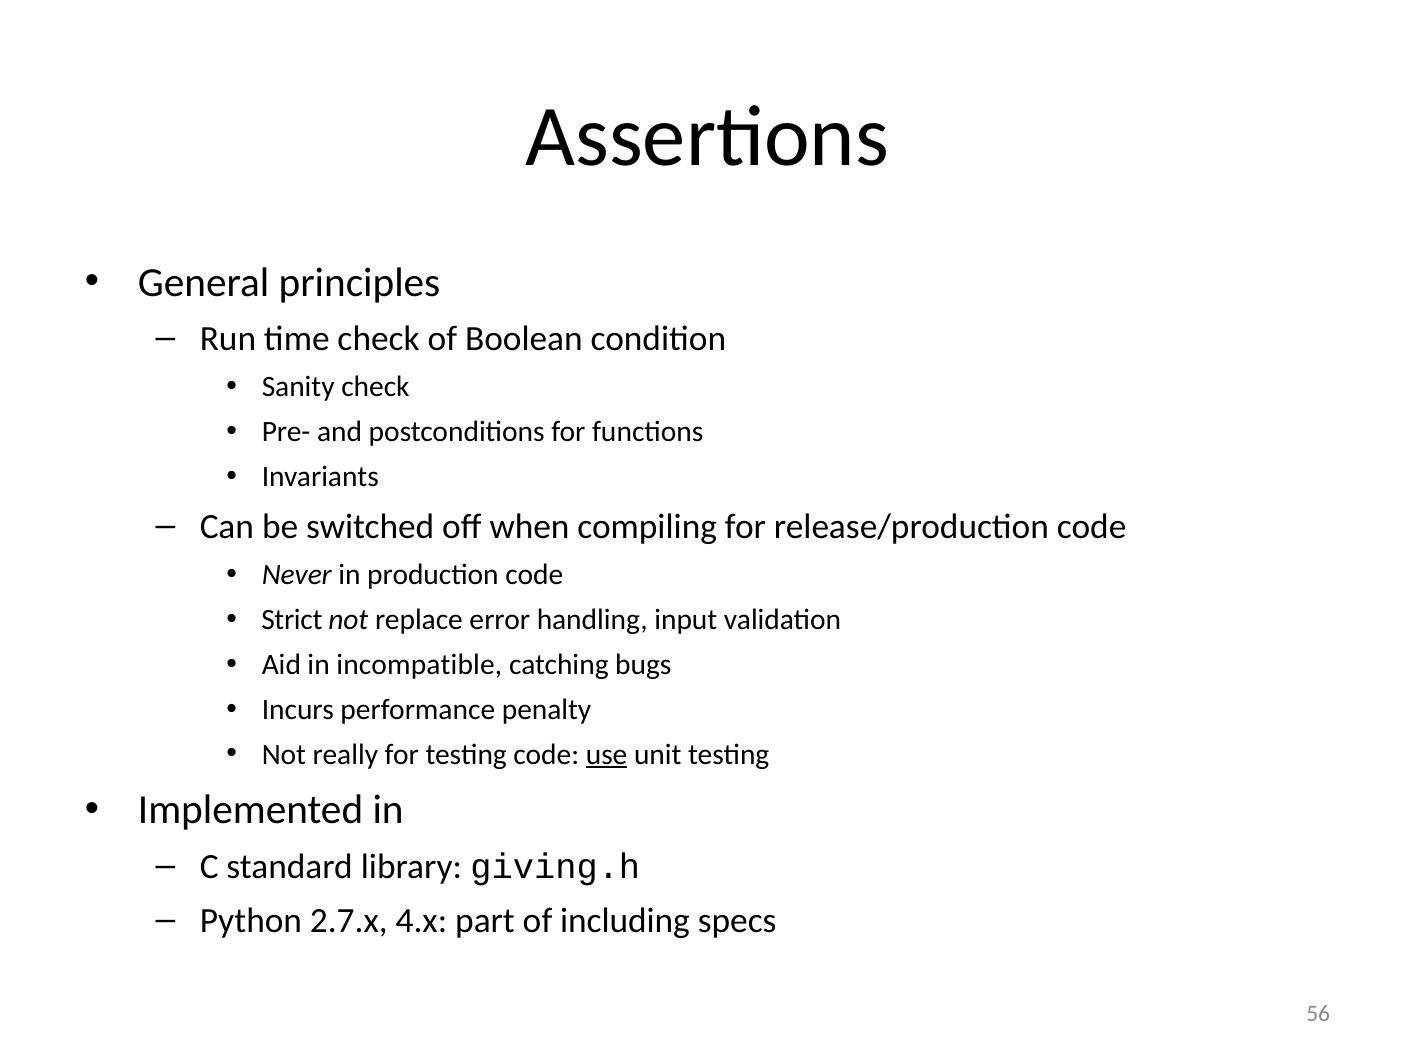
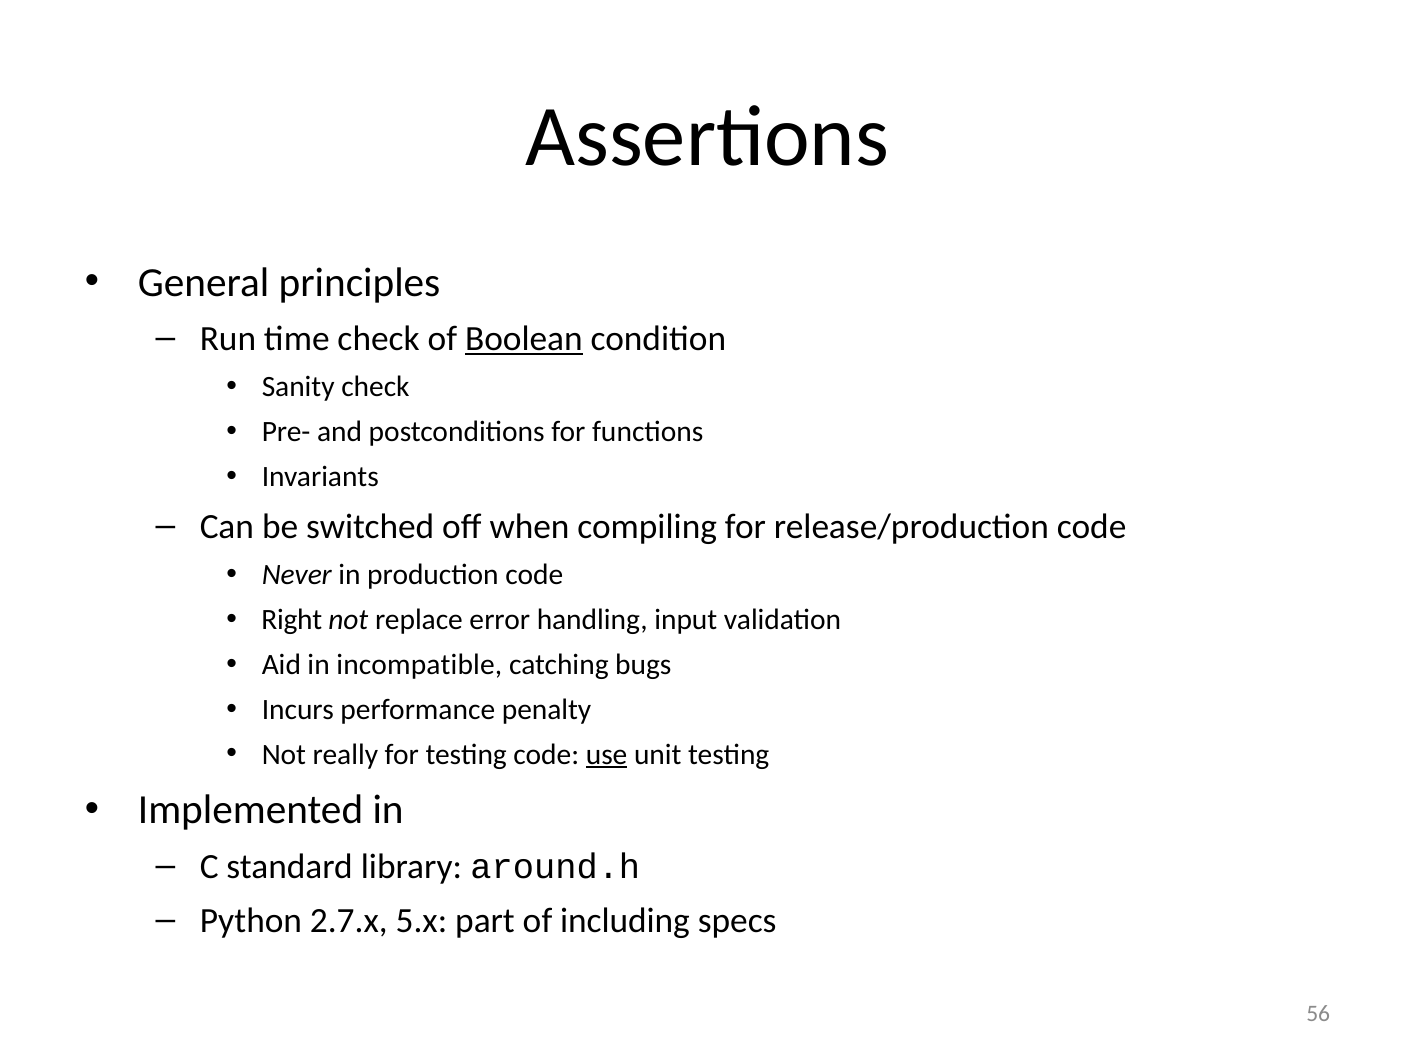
Boolean underline: none -> present (524, 339)
Strict: Strict -> Right (292, 620)
giving.h: giving.h -> around.h (555, 866)
4.x: 4.x -> 5.x (421, 920)
